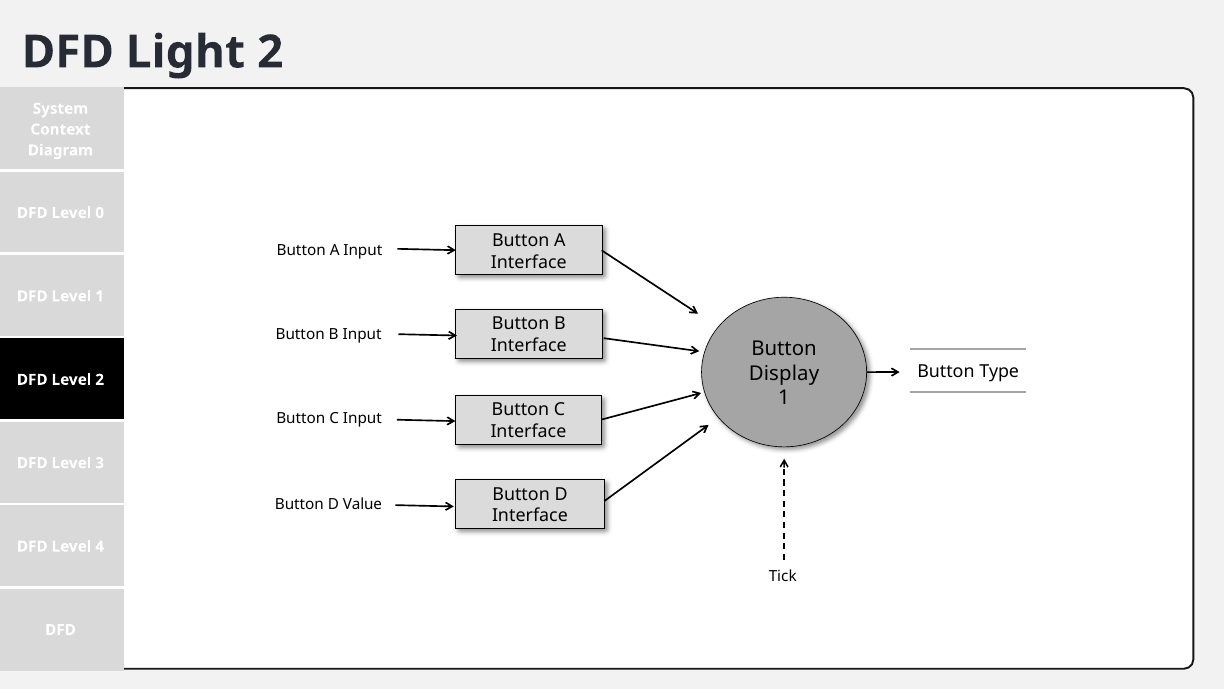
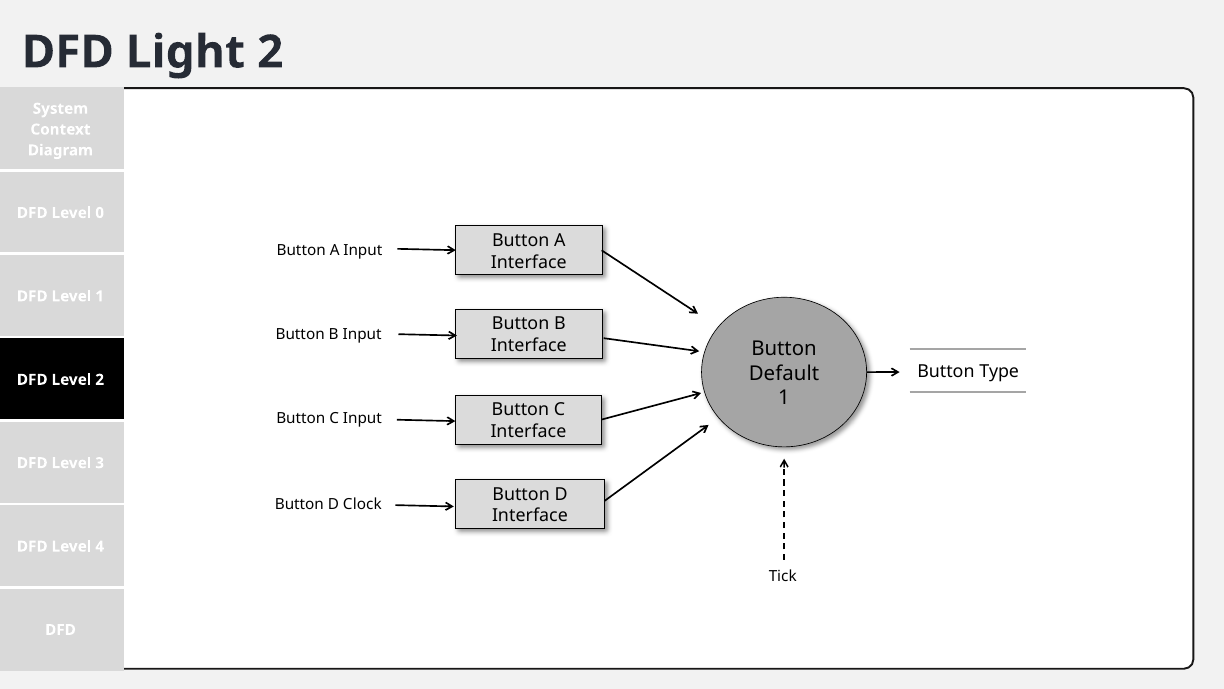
Display: Display -> Default (784, 373)
Value: Value -> Clock (362, 504)
